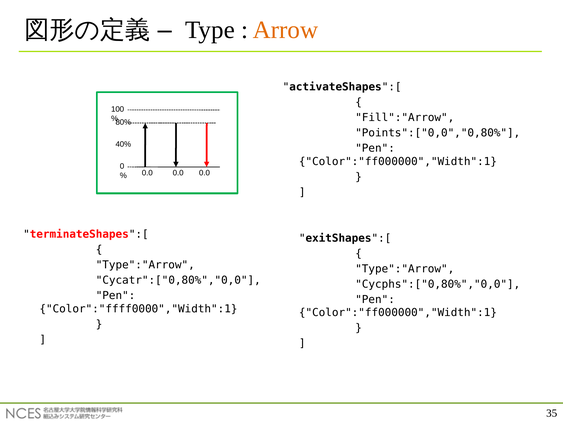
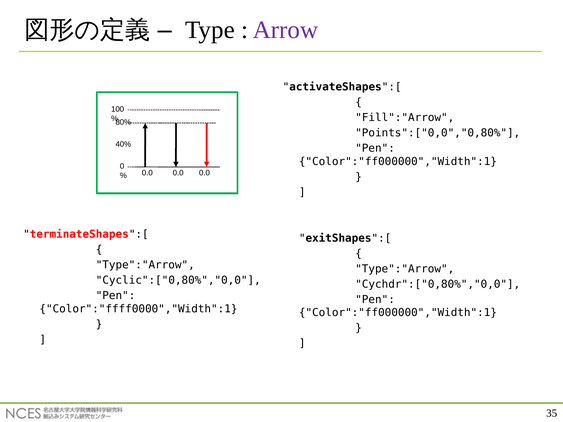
Arrow colour: orange -> purple (286, 30)
Cycatr":["0,80%","0,0: Cycatr":["0,80%","0,0 -> Cyclic":["0,80%","0,0 (178, 280)
Cycphs":["0,80%","0,0: Cycphs":["0,80%","0,0 -> Cychdr":["0,80%","0,0 (438, 284)
